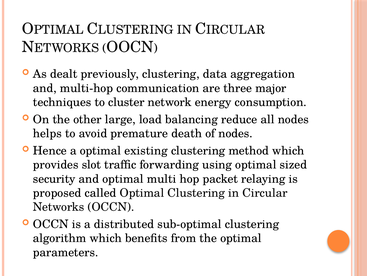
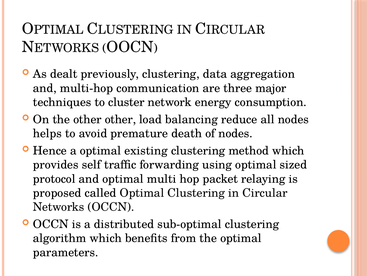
other large: large -> other (120, 119)
slot: slot -> self (91, 164)
security: security -> protocol (54, 178)
